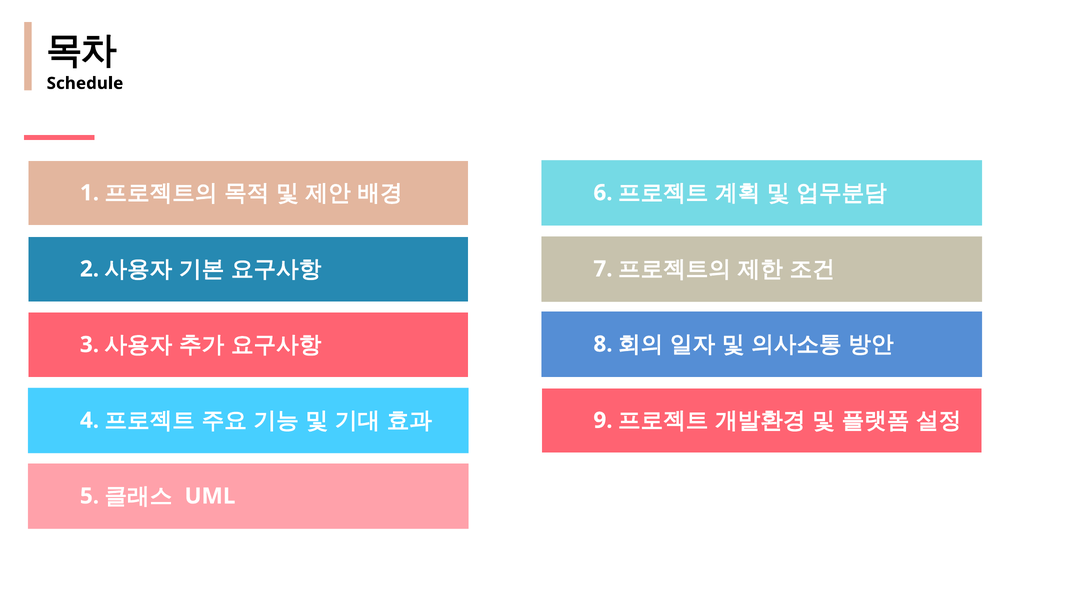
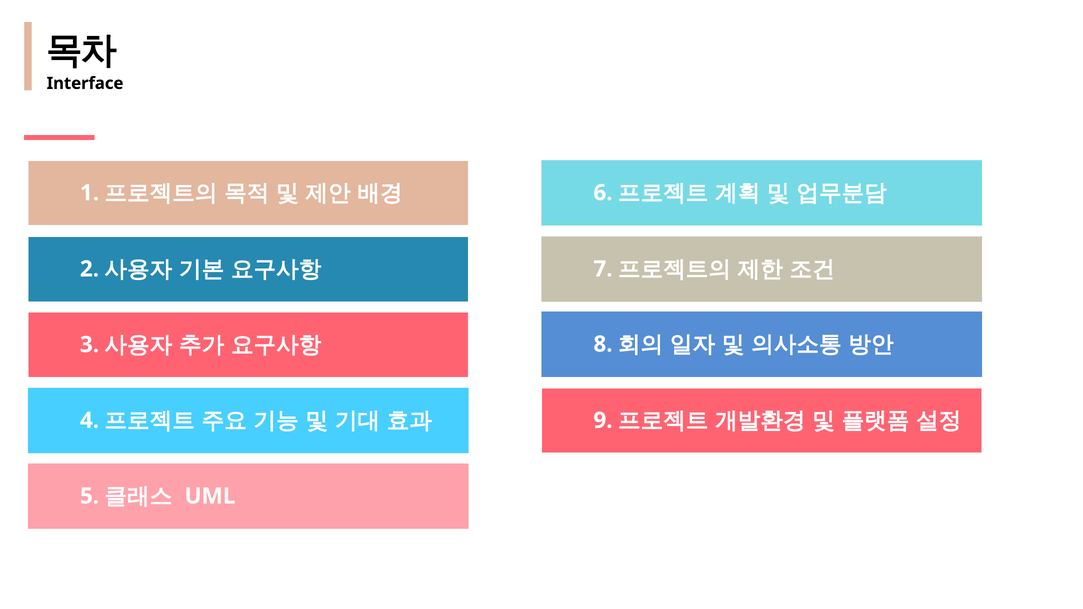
Schedule: Schedule -> Interface (85, 83)
